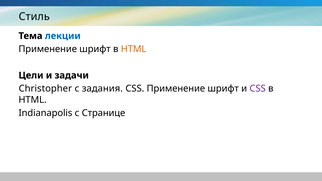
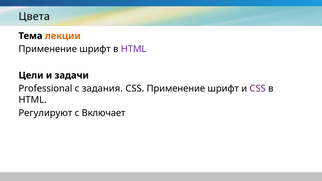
Стиль: Стиль -> Цвета (34, 17)
лекции colour: blue -> orange (63, 36)
HTML colour: orange -> purple (134, 49)
Christopher: Christopher -> Professional (45, 89)
Indianapolis: Indianapolis -> Регулируют (45, 113)
Странице: Странице -> Включает (104, 113)
